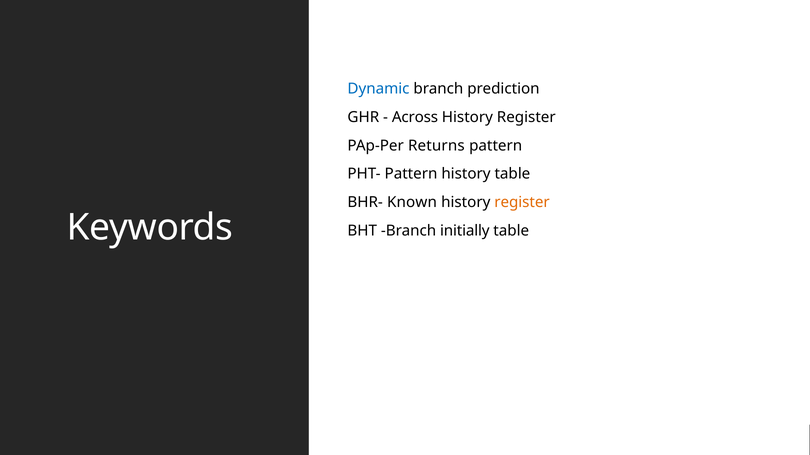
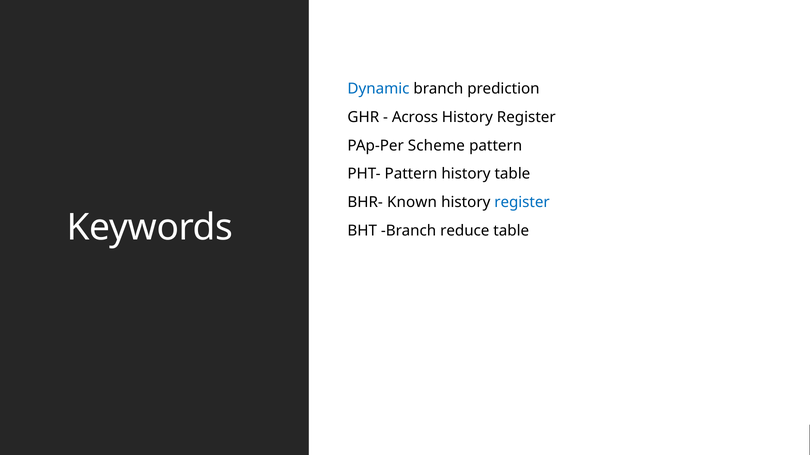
Returns: Returns -> Scheme (436, 146)
register colour: orange -> blue (522, 202)
initially: initially -> reduce (465, 231)
